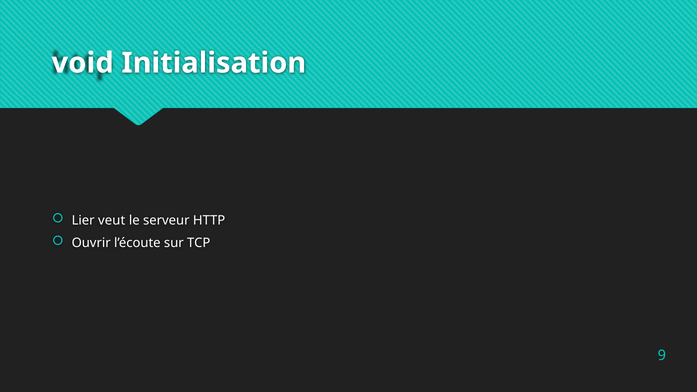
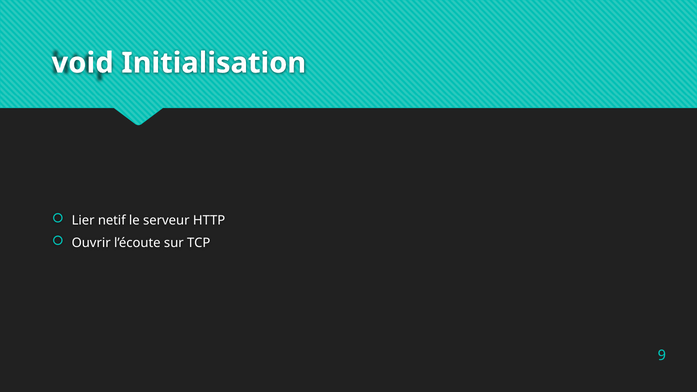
veut: veut -> netif (112, 221)
